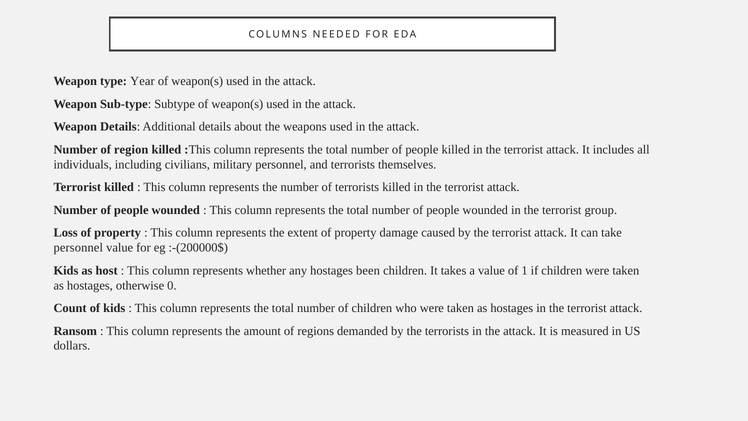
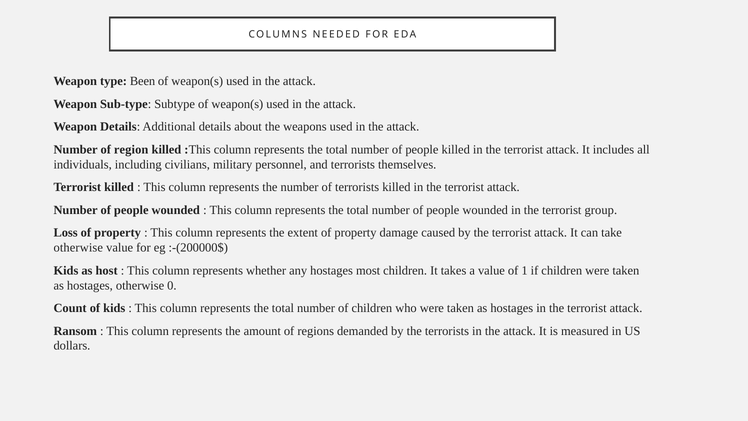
Year: Year -> Been (143, 81)
personnel: personnel -> otherwise (78, 248)
been: been -> most (368, 270)
